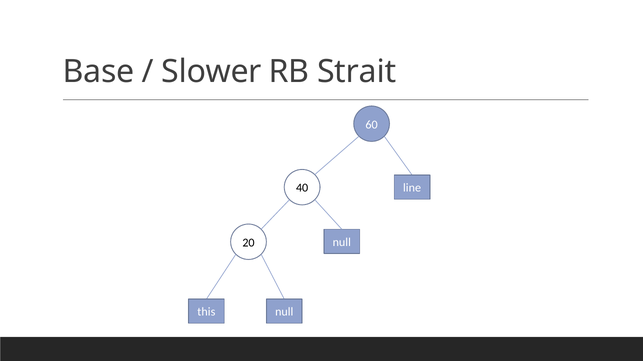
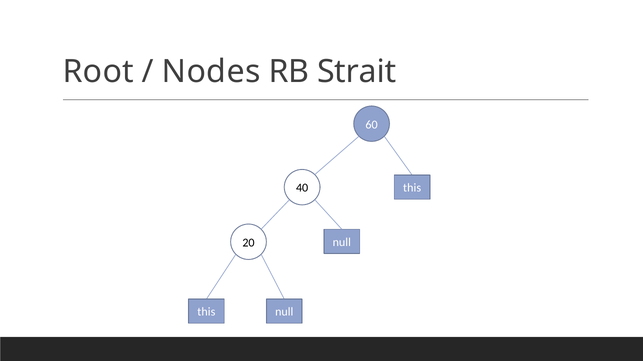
Base: Base -> Root (98, 72)
Slower: Slower -> Nodes (211, 72)
line: line -> this (412, 188)
